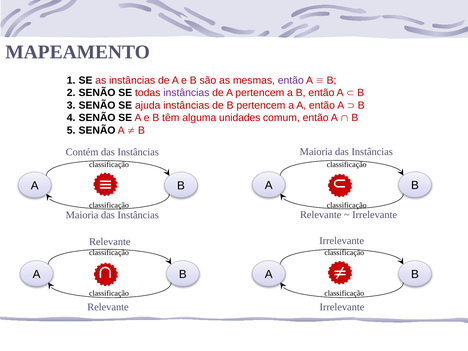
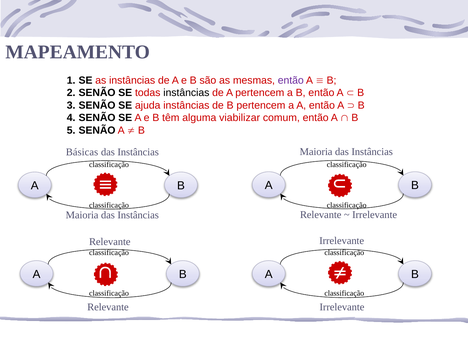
instâncias colour: purple -> black (186, 93)
unidades: unidades -> viabilizar (240, 118)
Contém: Contém -> Básicas (82, 152)
